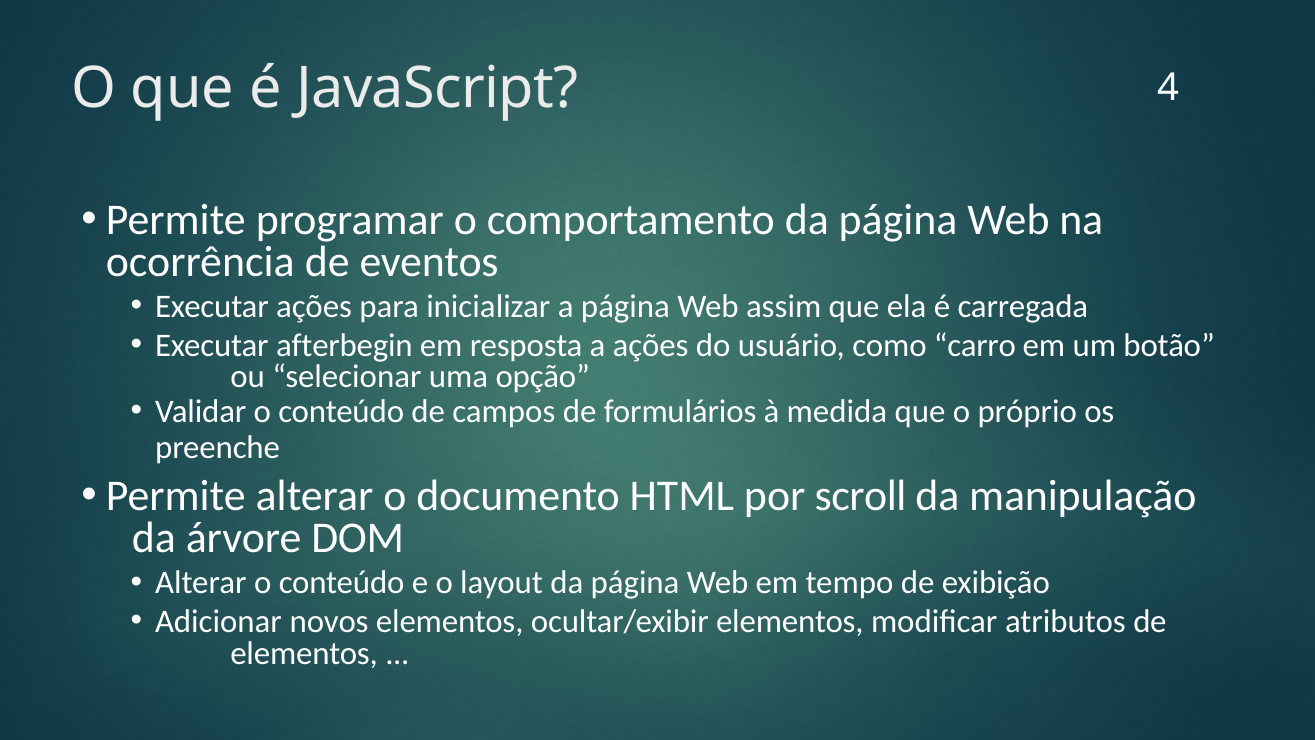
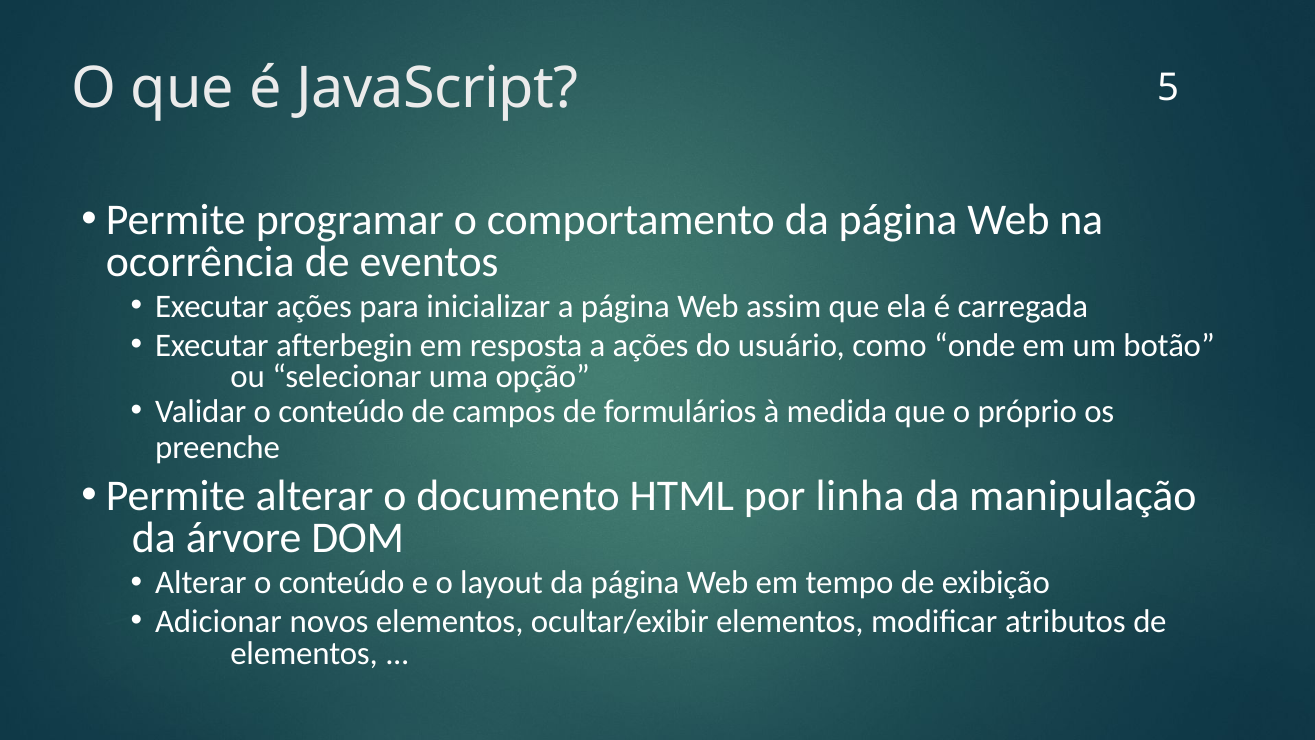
4: 4 -> 5 (1168, 88)
carro: carro -> onde (975, 345)
scroll: scroll -> linha (860, 496)
